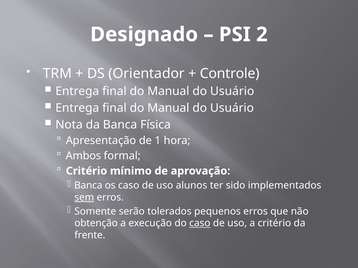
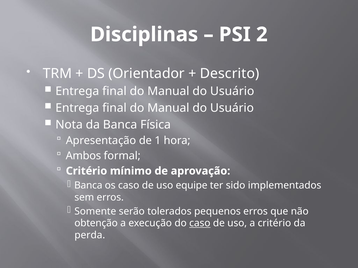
Designado: Designado -> Disciplinas (144, 35)
Controle: Controle -> Descrito (230, 74)
alunos: alunos -> equipe (192, 186)
sem underline: present -> none (84, 198)
frente: frente -> perda (90, 236)
